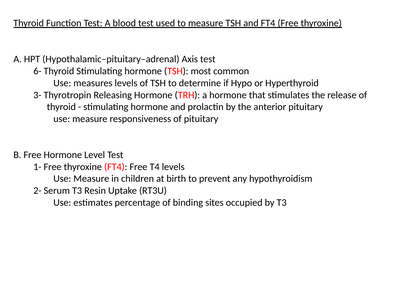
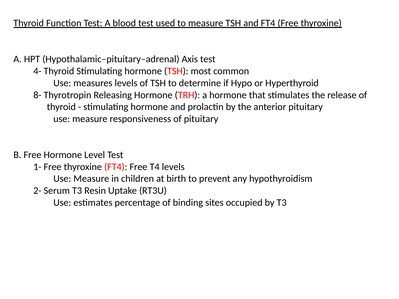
6-: 6- -> 4- (37, 71)
3-: 3- -> 8- (37, 95)
